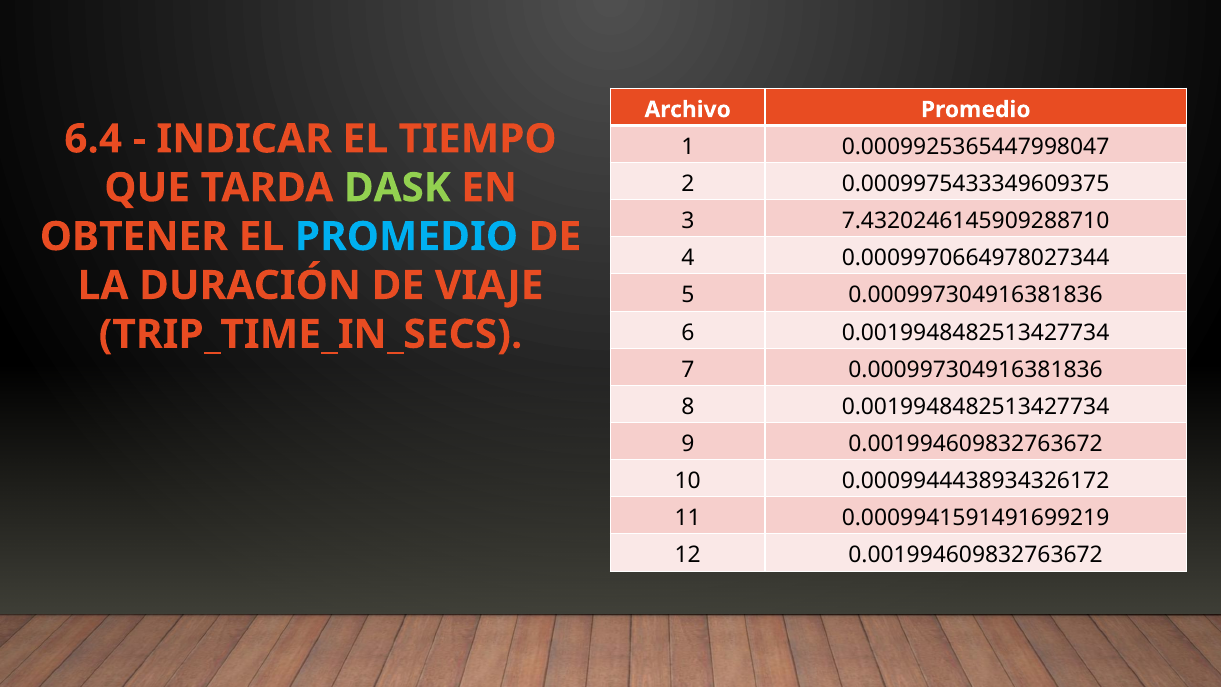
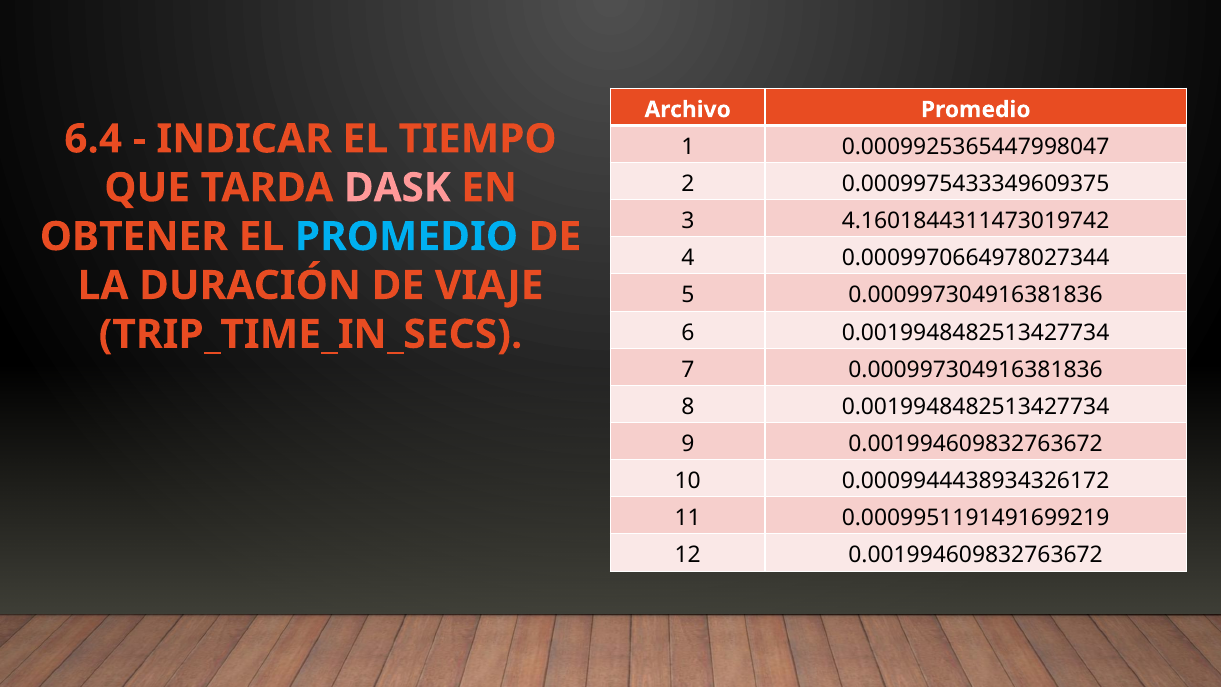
DASK colour: light green -> pink (397, 188)
7.4320246145909288710: 7.4320246145909288710 -> 4.1601844311473019742 (976, 221)
0.0009941591491699219: 0.0009941591491699219 -> 0.0009951191491699219 (976, 518)
